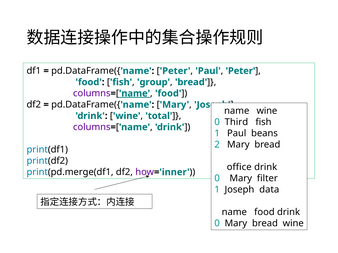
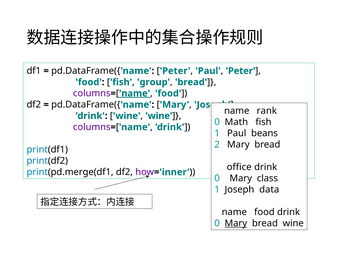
name wine: wine -> rank (267, 111)
total: total -> wine (159, 116)
Third: Third -> Math (236, 122)
filter: filter -> class (267, 179)
Mary underline: none -> present (236, 224)
